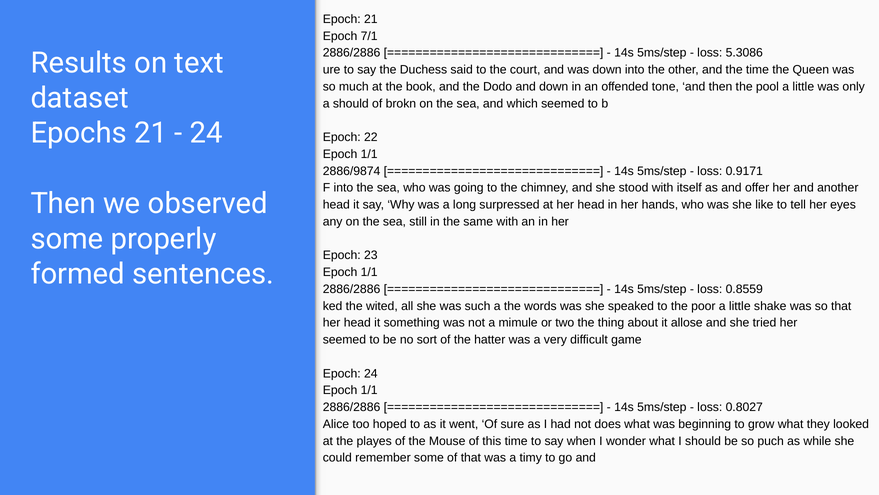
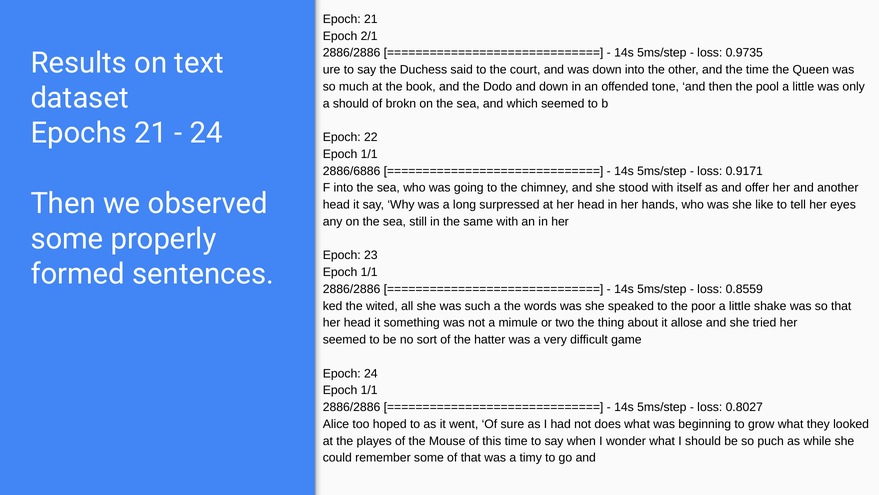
7/1: 7/1 -> 2/1 (369, 36)
5.3086: 5.3086 -> 0.9735 (744, 53)
2886/9874: 2886/9874 -> 2886/6886 (352, 171)
